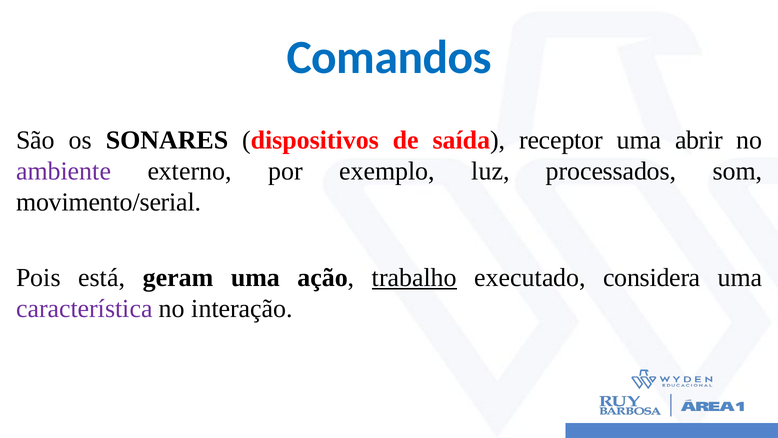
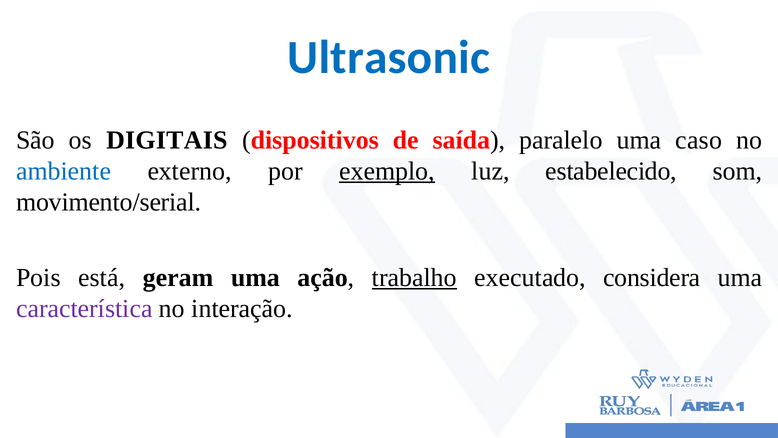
Comandos: Comandos -> Ultrasonic (389, 57)
SONARES: SONARES -> DIGITAIS (167, 140)
receptor: receptor -> paralelo (561, 140)
abrir: abrir -> caso (699, 140)
ambiente colour: purple -> blue (64, 171)
exemplo underline: none -> present (387, 171)
processados: processados -> estabelecido (611, 171)
